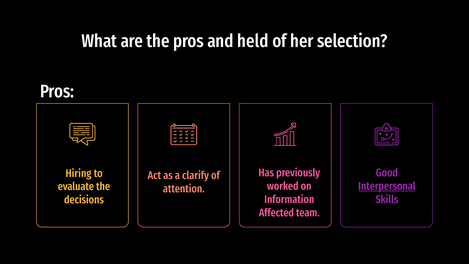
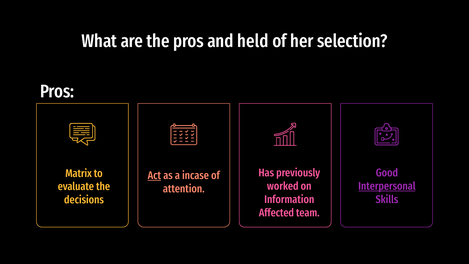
Hiring: Hiring -> Matrix (79, 173)
Act underline: none -> present (154, 175)
clarify: clarify -> incase (196, 175)
